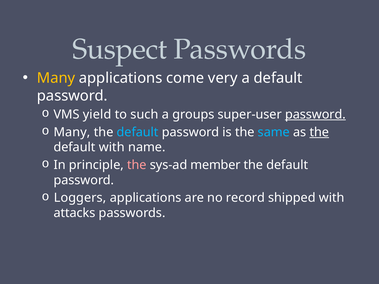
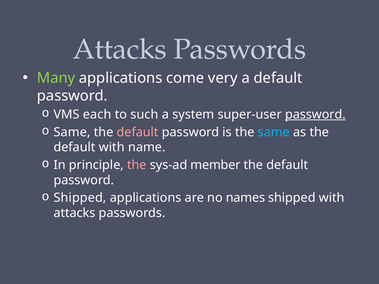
Suspect: Suspect -> Attacks (120, 49)
Many colour: yellow -> light green (56, 78)
yield: yield -> each (97, 115)
groups: groups -> system (193, 115)
Many: Many -> Same (72, 132)
default colour: light blue -> pink (138, 132)
the underline: present -> none (319, 132)
Loggers: Loggers -> Shipped (80, 198)
record: record -> names (245, 198)
